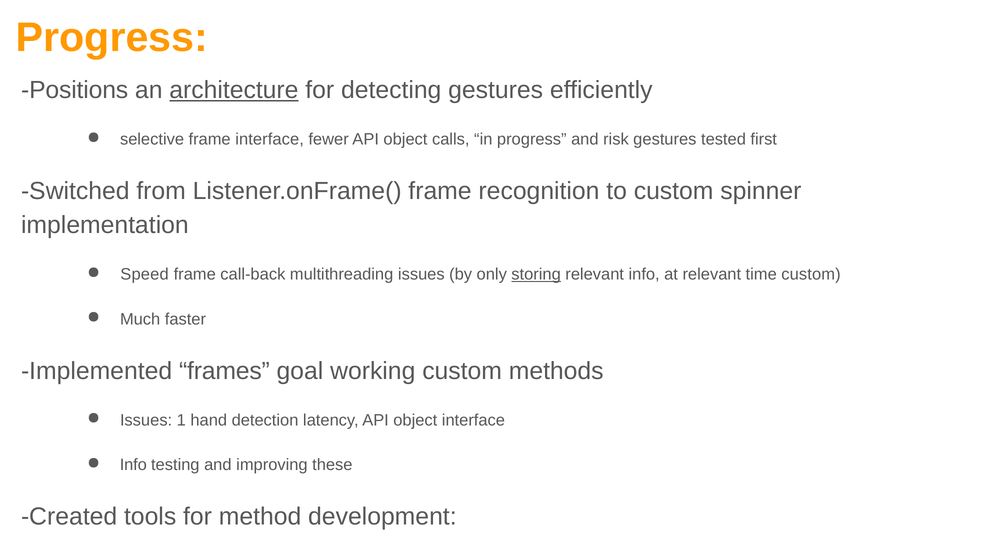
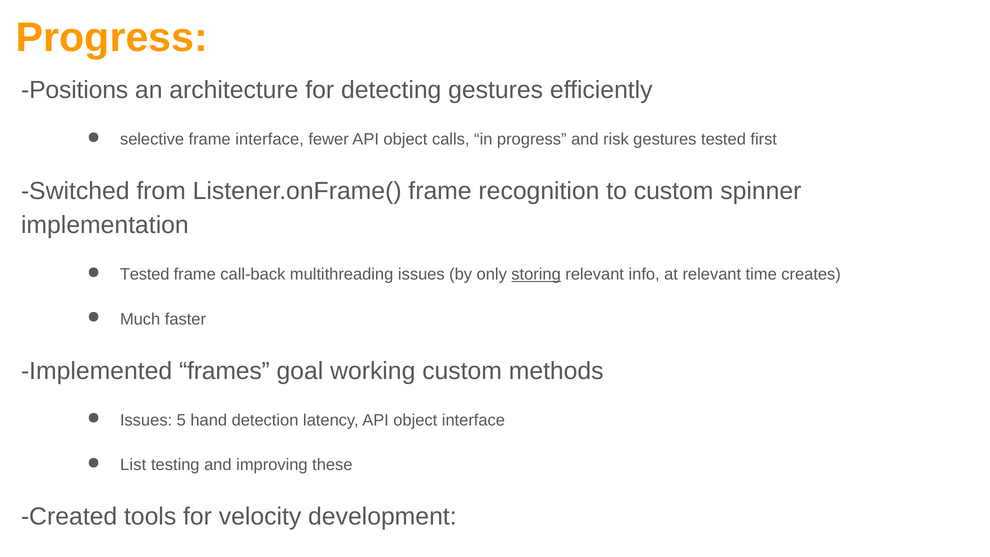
architecture underline: present -> none (234, 90)
Speed: Speed -> Tested (145, 274)
time custom: custom -> creates (811, 274)
1: 1 -> 5 (181, 420)
Info: Info -> List (133, 465)
method: method -> velocity (260, 516)
